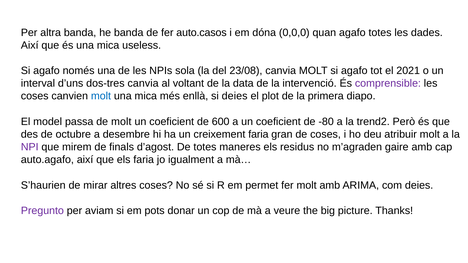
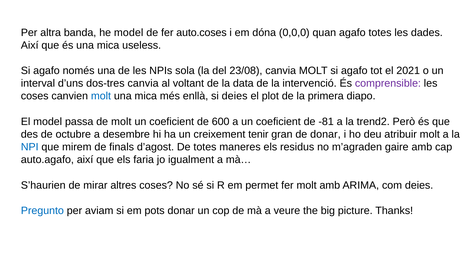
he banda: banda -> model (129, 33)
auto.casos: auto.casos -> auto.coses (202, 33)
-80: -80 -> -81 (326, 122)
creixement faria: faria -> tenir (258, 134)
de coses: coses -> donar (325, 134)
NPI colour: purple -> blue (30, 147)
Pregunto colour: purple -> blue (42, 211)
